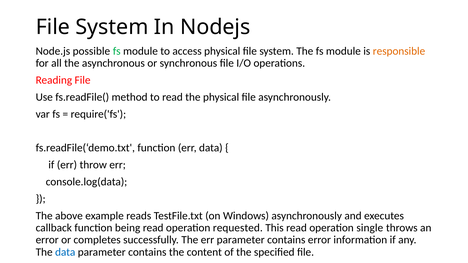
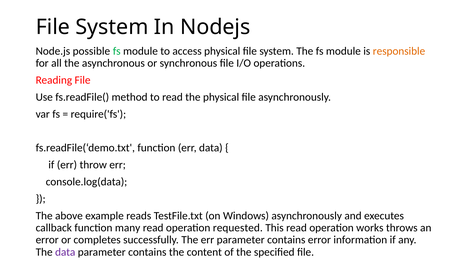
being: being -> many (128, 228)
single: single -> works (370, 228)
data colour: blue -> purple (65, 252)
